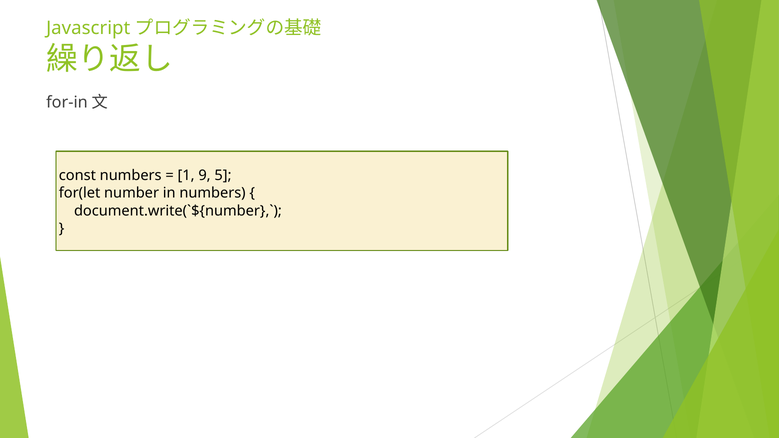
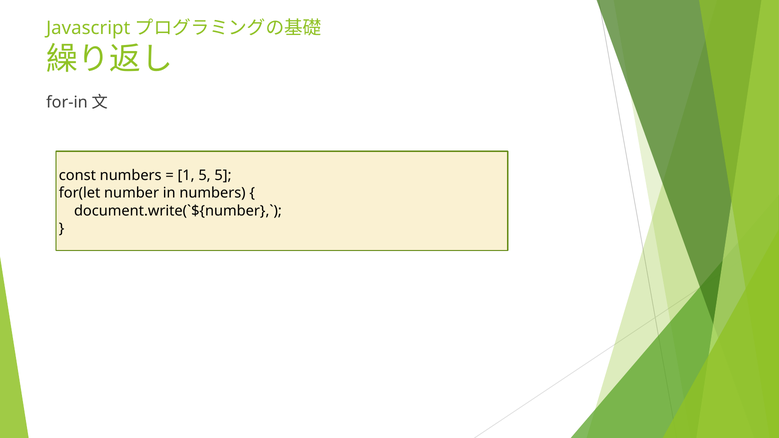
1 9: 9 -> 5 (205, 176)
